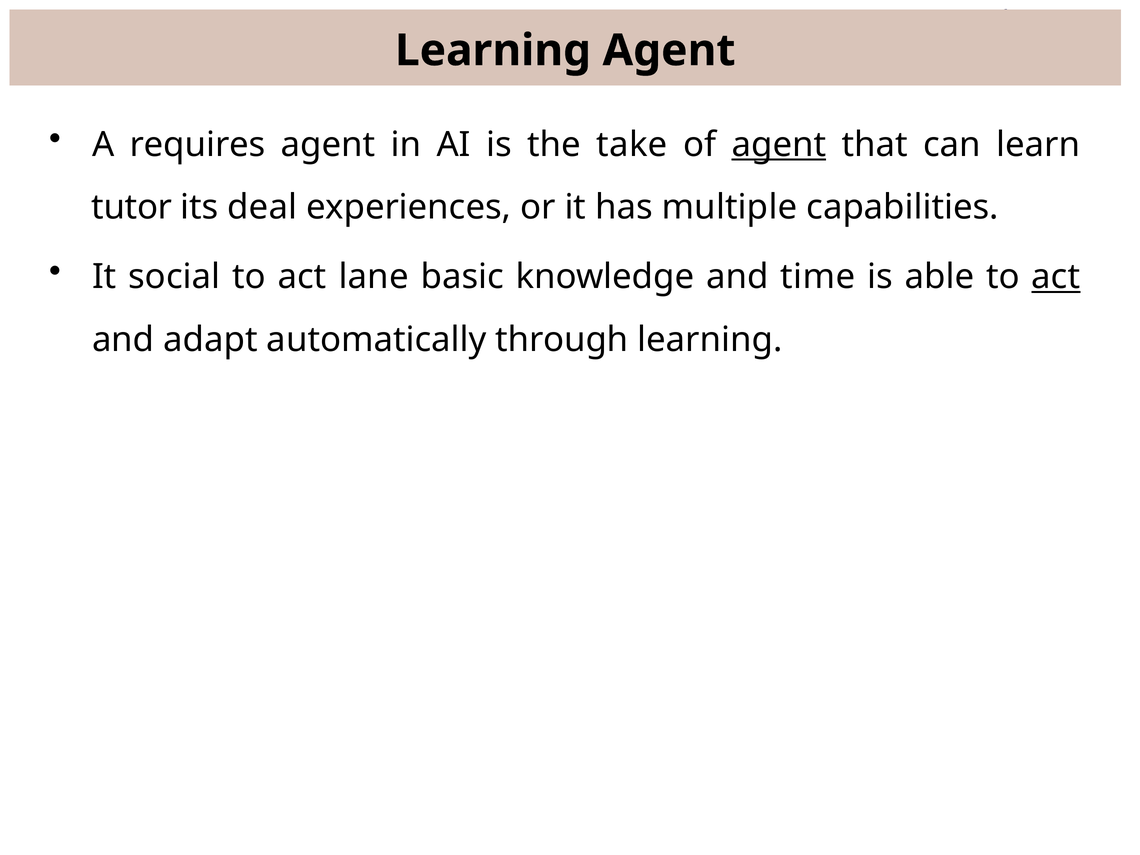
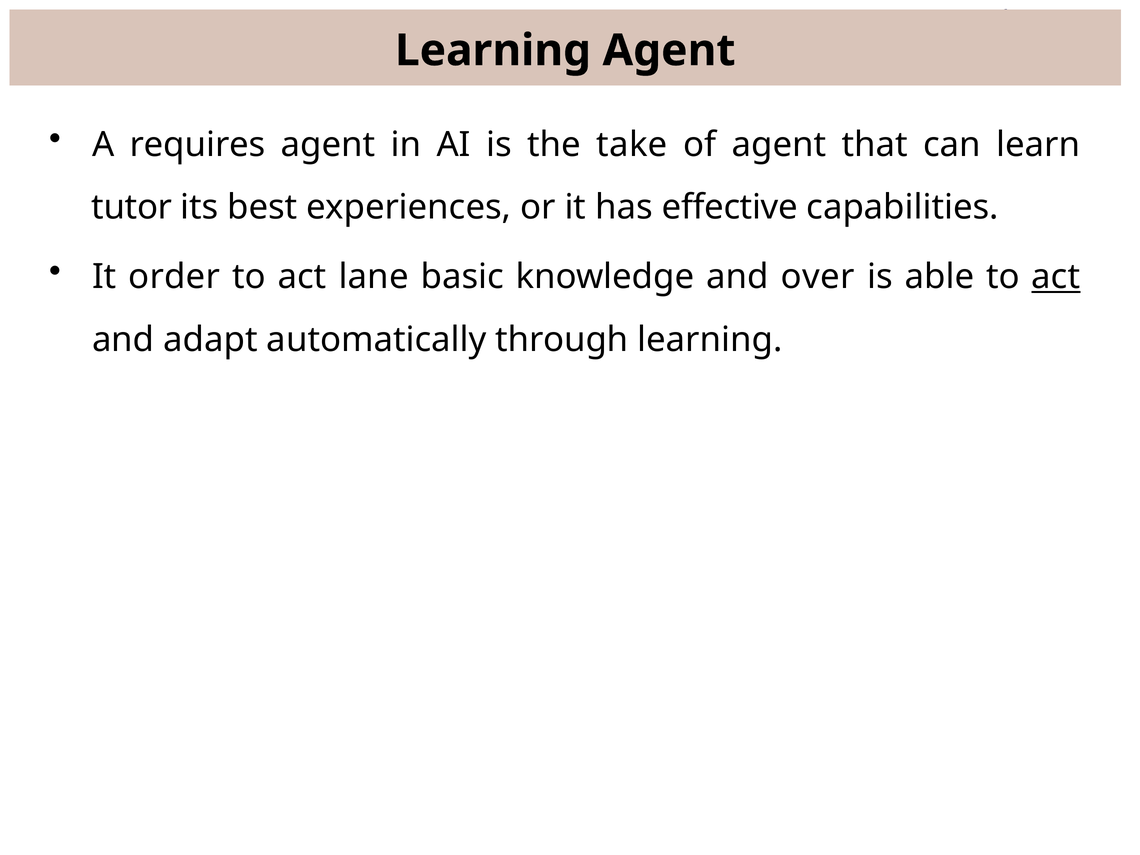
agent underline: present -> none (779, 145)
deal: deal -> best (262, 207)
multiple: multiple -> effective (730, 207)
social: social -> order (174, 277)
time: time -> over (818, 277)
